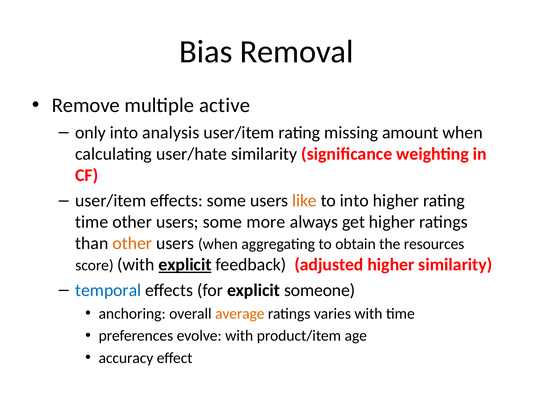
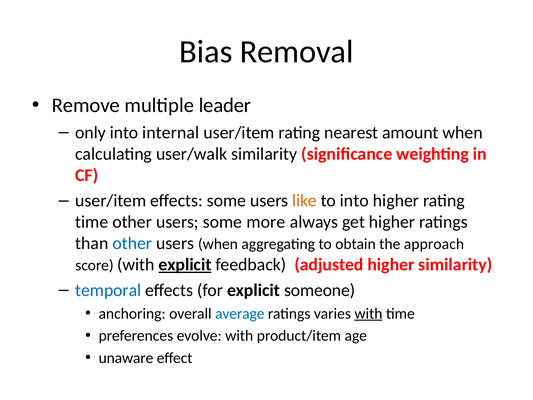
active: active -> leader (225, 105)
analysis: analysis -> internal (171, 132)
missing: missing -> nearest (351, 132)
user/hate: user/hate -> user/walk (192, 154)
other colour: orange -> blue (132, 243)
resources: resources -> approach (434, 244)
average colour: orange -> blue (240, 313)
with underline: none -> present (368, 313)
accuracy: accuracy -> unaware (126, 358)
